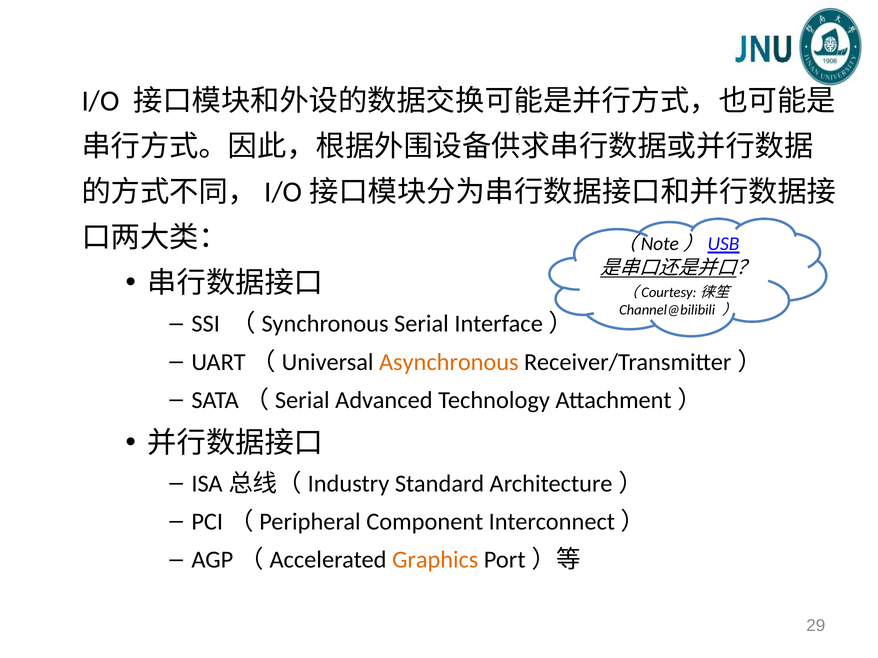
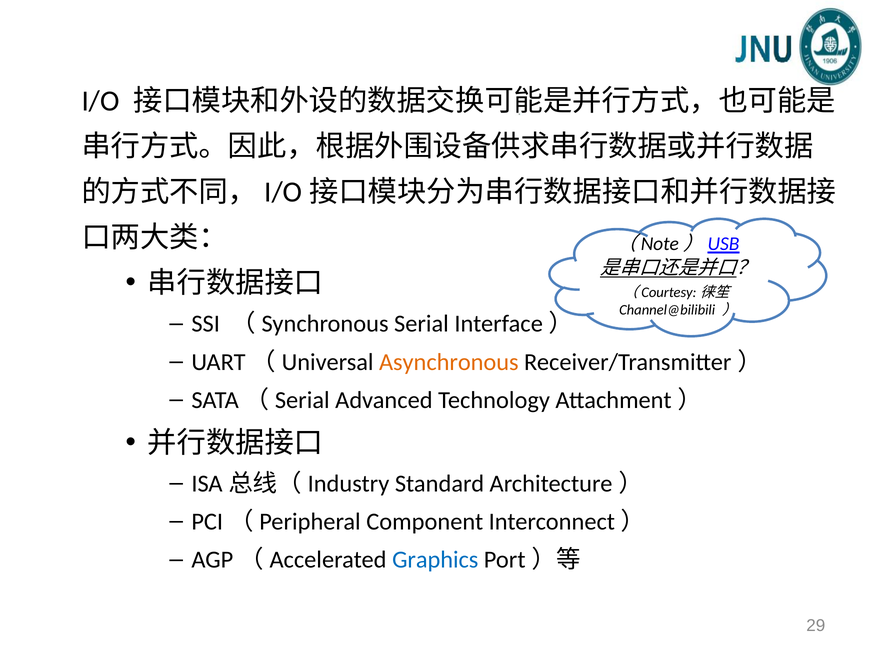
Graphics colour: orange -> blue (435, 560)
